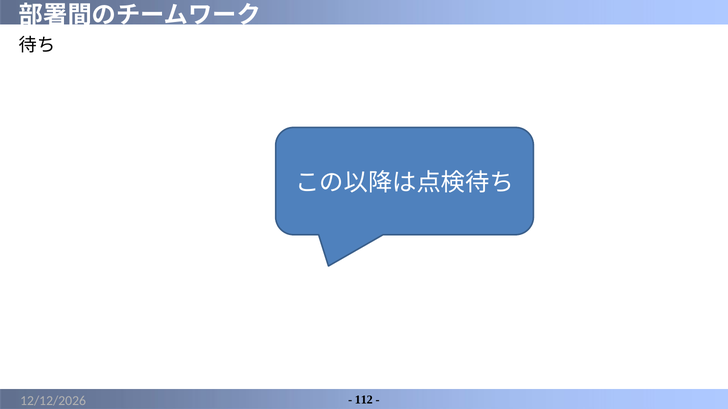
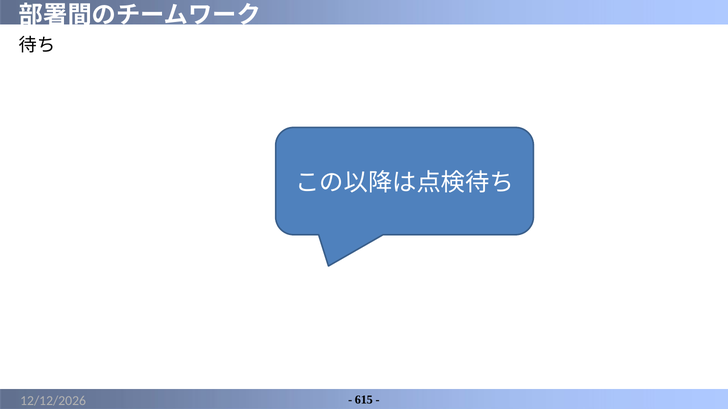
112: 112 -> 615 (364, 400)
